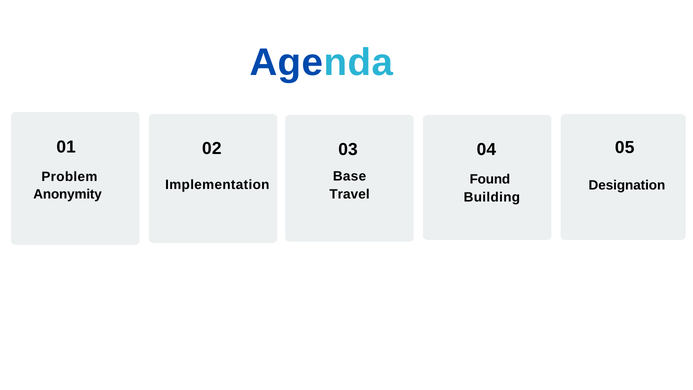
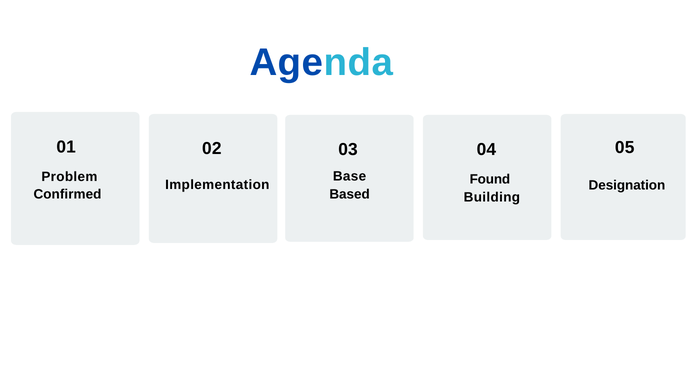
Anonymity: Anonymity -> Confirmed (67, 194)
Travel: Travel -> Based (350, 194)
